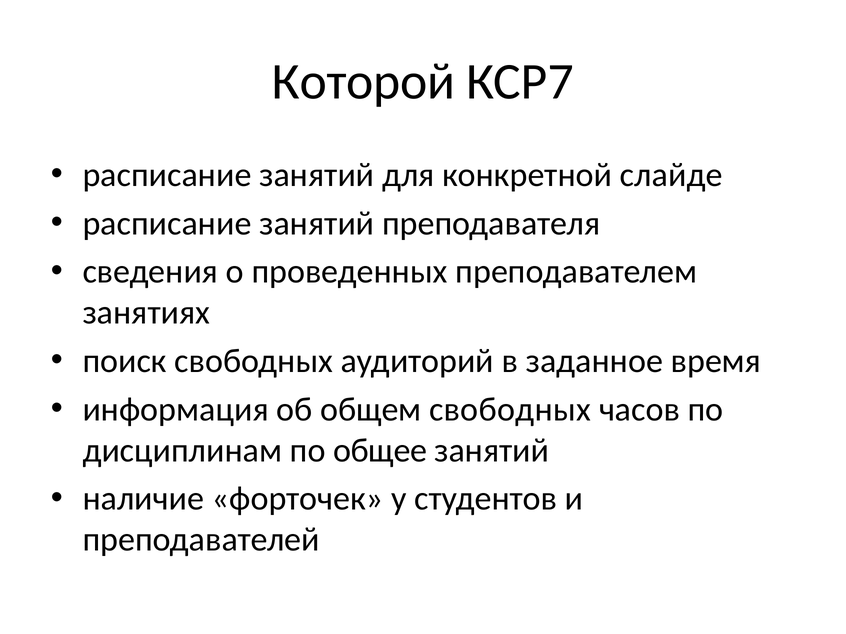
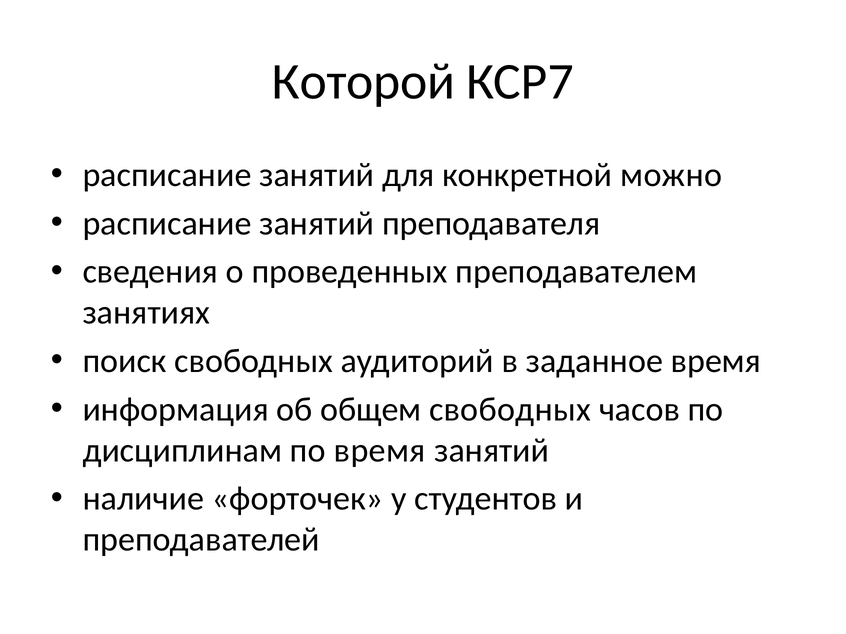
слайде: слайде -> можно (671, 175)
по общее: общее -> время (380, 451)
